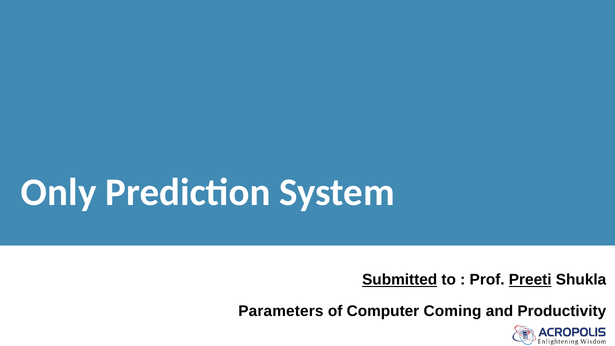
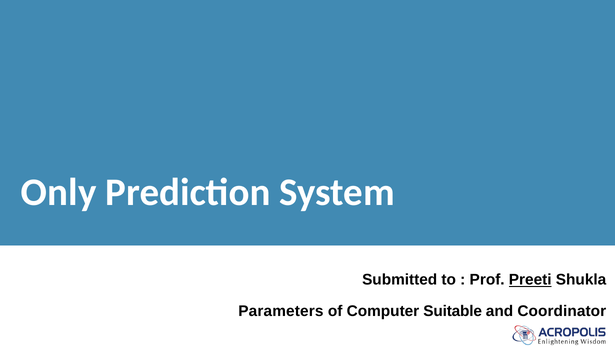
Submitted underline: present -> none (400, 280)
Coming: Coming -> Suitable (453, 311)
Productivity: Productivity -> Coordinator (562, 311)
